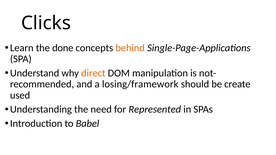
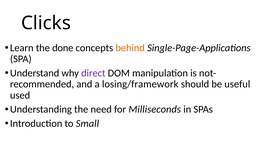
direct colour: orange -> purple (93, 73)
create: create -> useful (237, 84)
Represented: Represented -> Milliseconds (155, 110)
Babel: Babel -> Small (87, 124)
